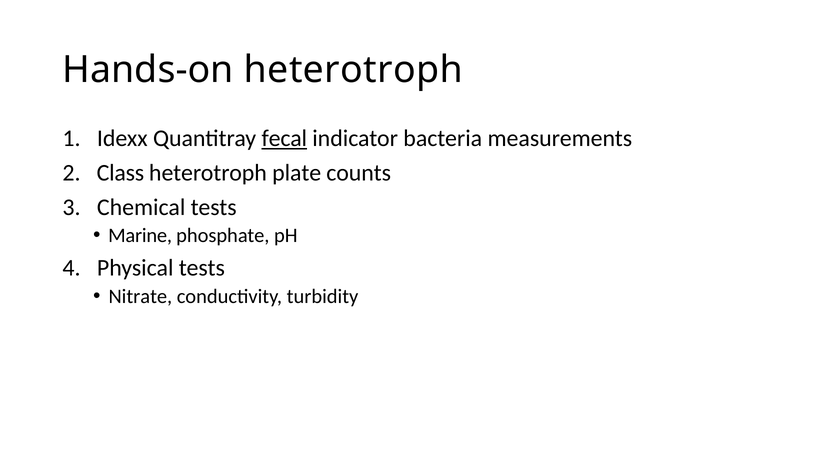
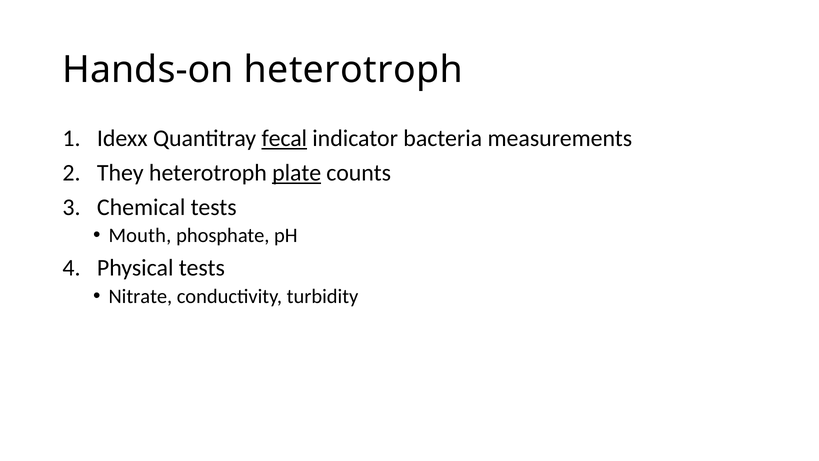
Class: Class -> They (120, 173)
plate underline: none -> present (297, 173)
Marine: Marine -> Mouth (140, 235)
